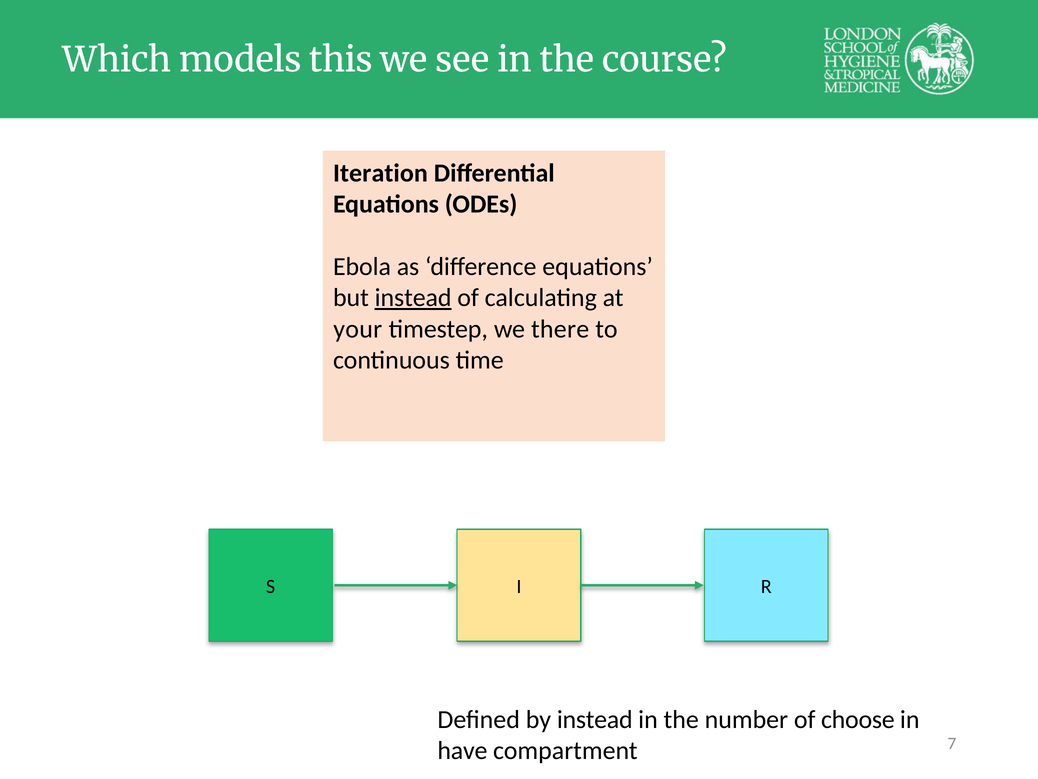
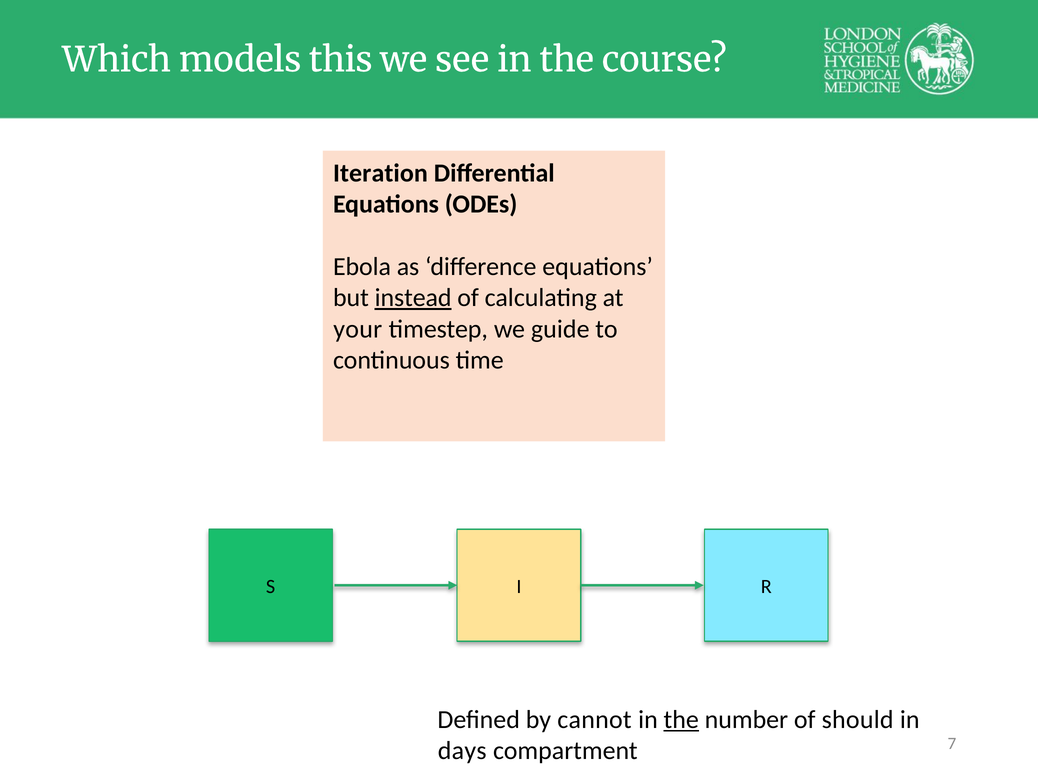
there: there -> guide (560, 329)
by instead: instead -> cannot (595, 719)
the underline: none -> present (681, 719)
choose: choose -> should (858, 719)
have: have -> days (462, 750)
